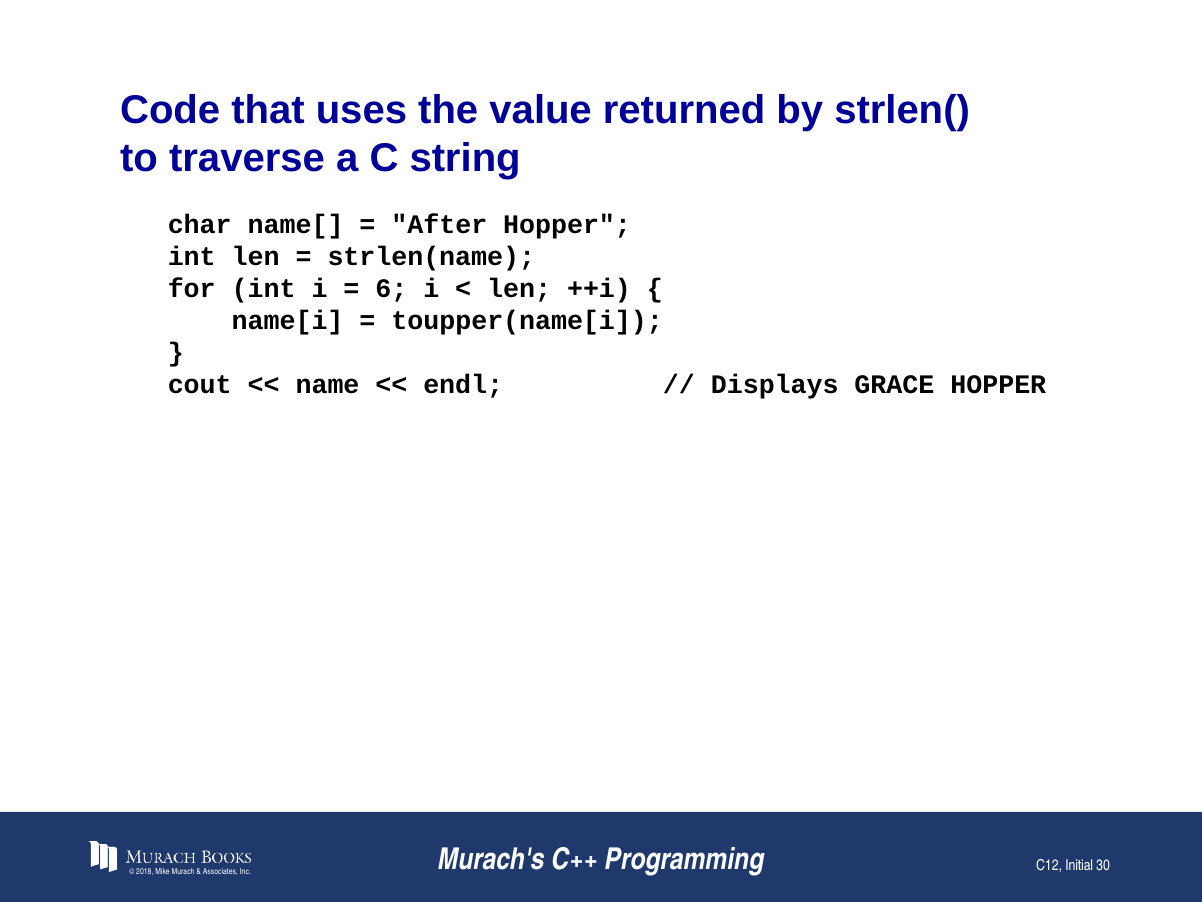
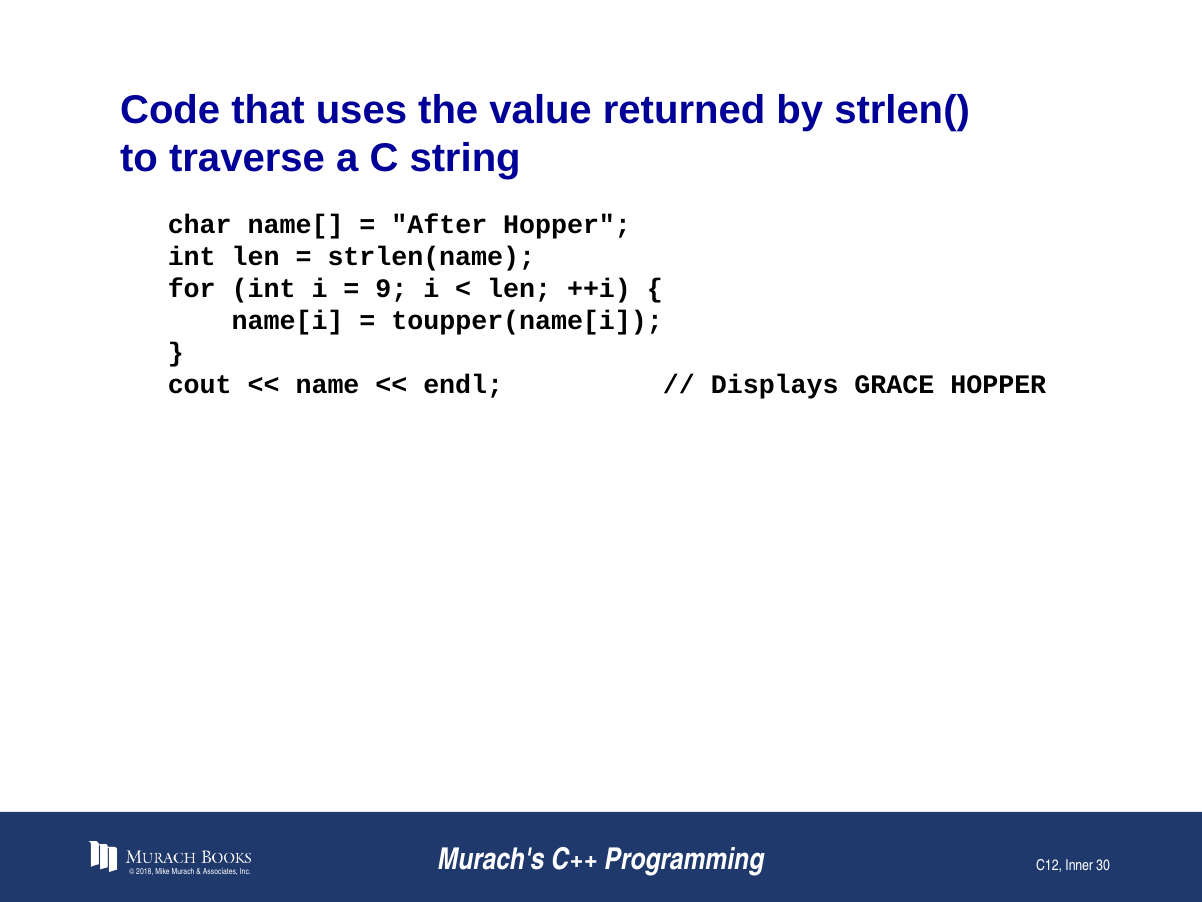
6: 6 -> 9 (391, 288)
Initial: Initial -> Inner (1079, 865)
